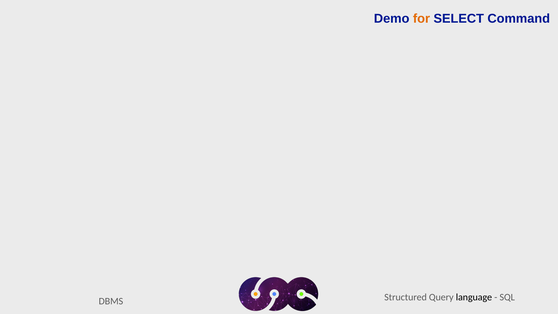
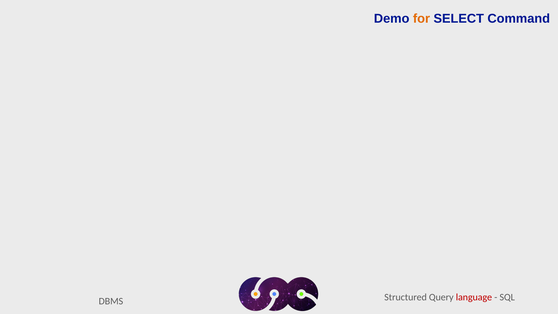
language colour: black -> red (474, 297)
